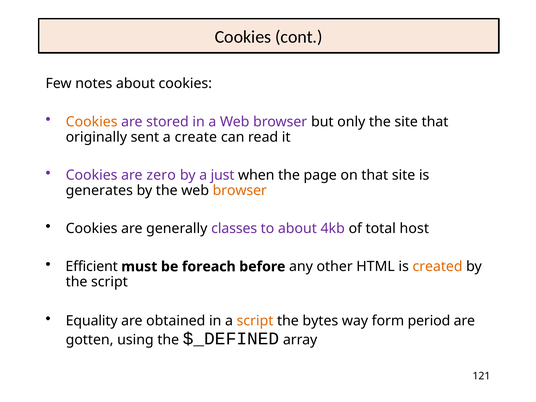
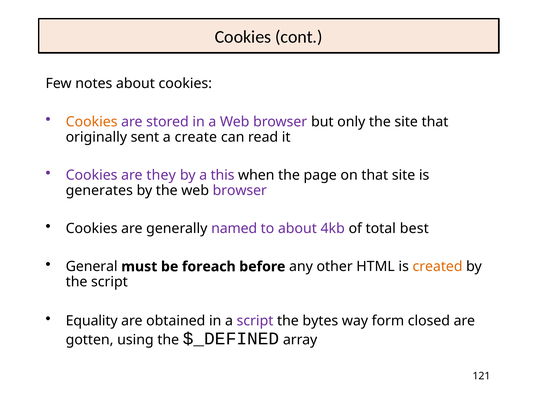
zero: zero -> they (161, 175)
just: just -> this (223, 175)
browser colour: orange -> purple (240, 190)
classes: classes -> named (234, 229)
host: host -> best (414, 229)
Efficient: Efficient -> General (92, 267)
script colour: orange -> purple (255, 321)
period: period -> closed (429, 321)
